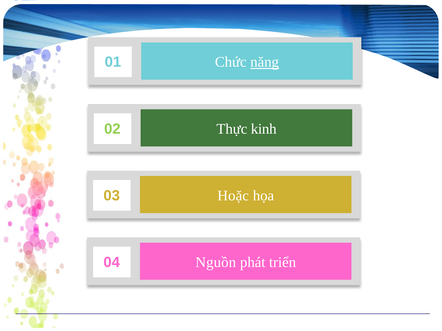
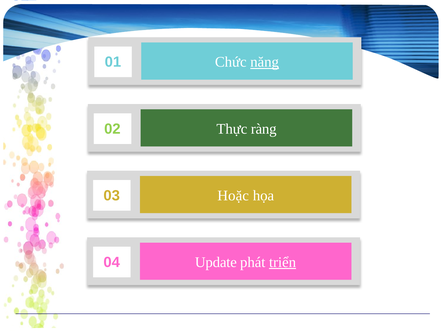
kinh: kinh -> ràng (264, 129)
Nguồn: Nguồn -> Update (216, 263)
triển underline: none -> present (283, 263)
